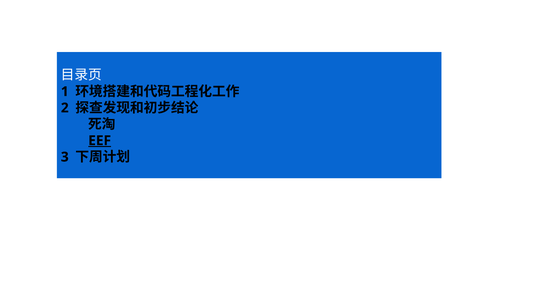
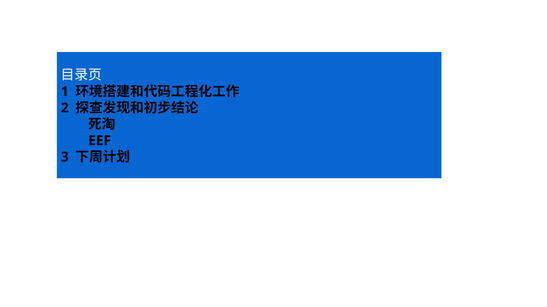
EEF underline: present -> none (100, 141)
